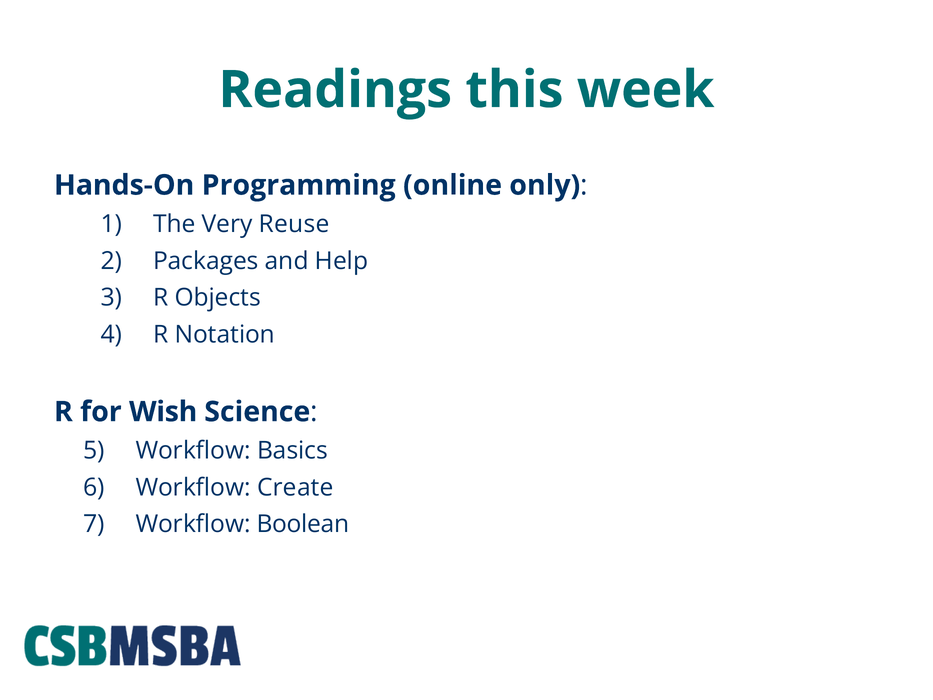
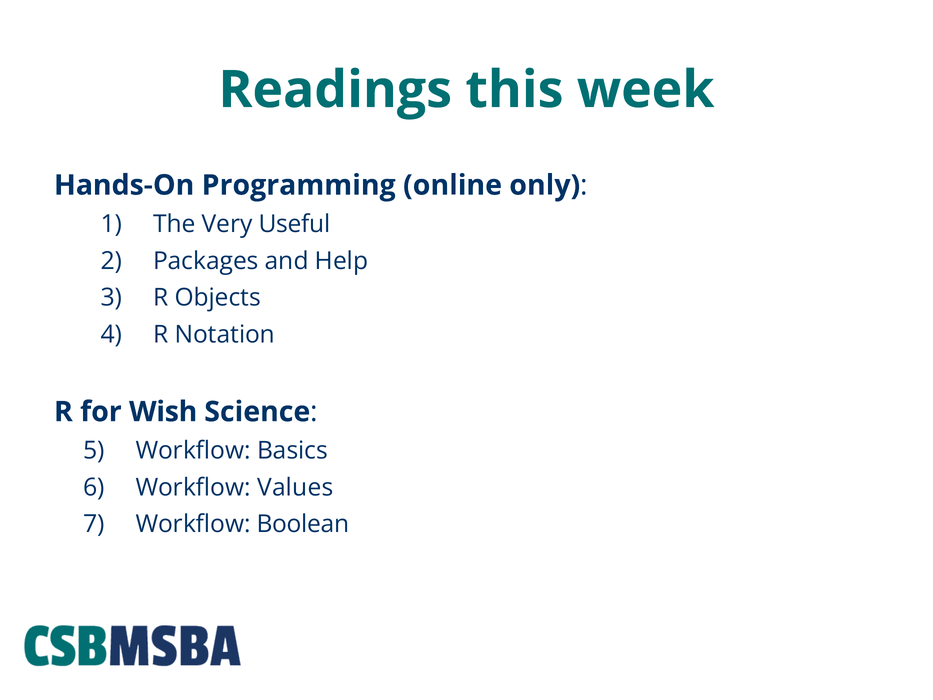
Reuse: Reuse -> Useful (294, 224)
Create: Create -> Values (295, 487)
